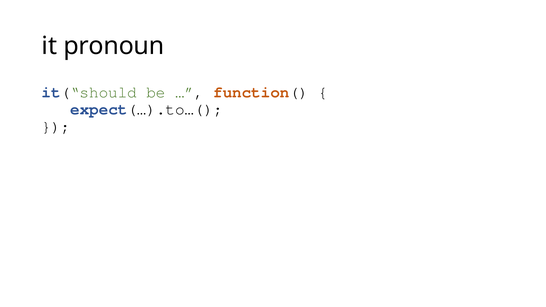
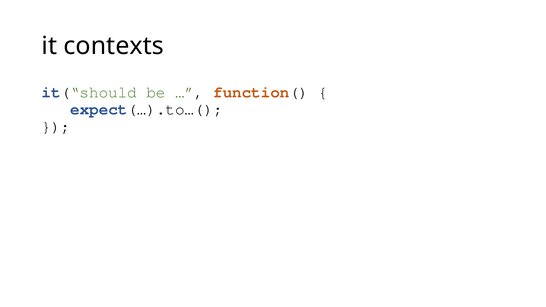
pronoun: pronoun -> contexts (114, 46)
